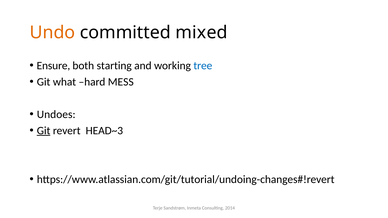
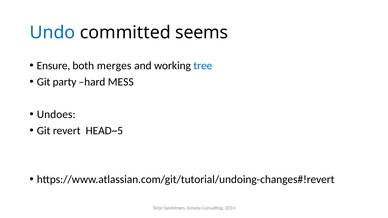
Undo colour: orange -> blue (52, 33)
mixed: mixed -> seems (202, 33)
starting: starting -> merges (114, 66)
what: what -> party (65, 82)
Git underline: present -> none (44, 131)
HEAD~3: HEAD~3 -> HEAD~5 (104, 131)
